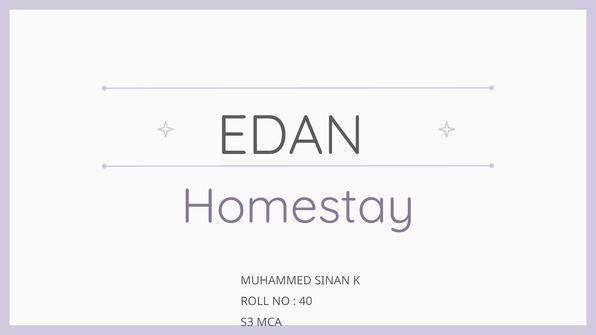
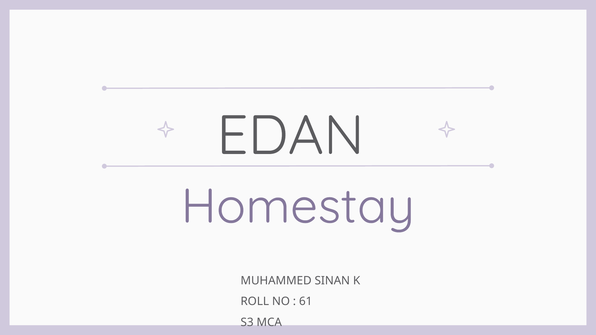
40: 40 -> 61 (306, 302)
